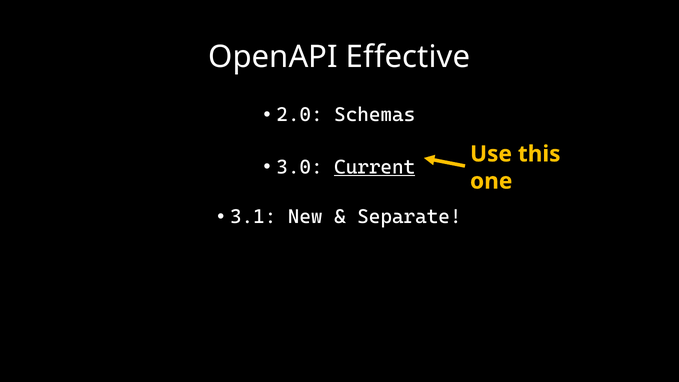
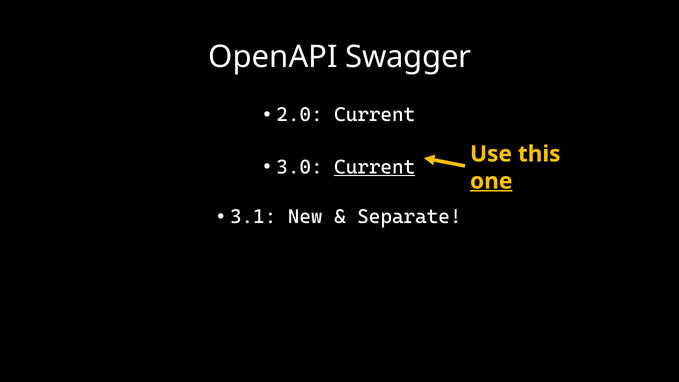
Effective: Effective -> Swagger (408, 57)
2.0 Schemas: Schemas -> Current (375, 115)
one underline: none -> present (491, 181)
